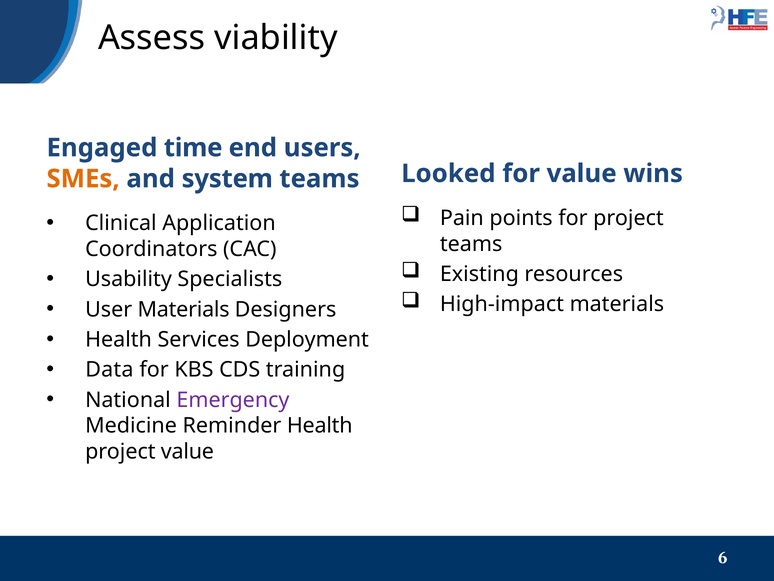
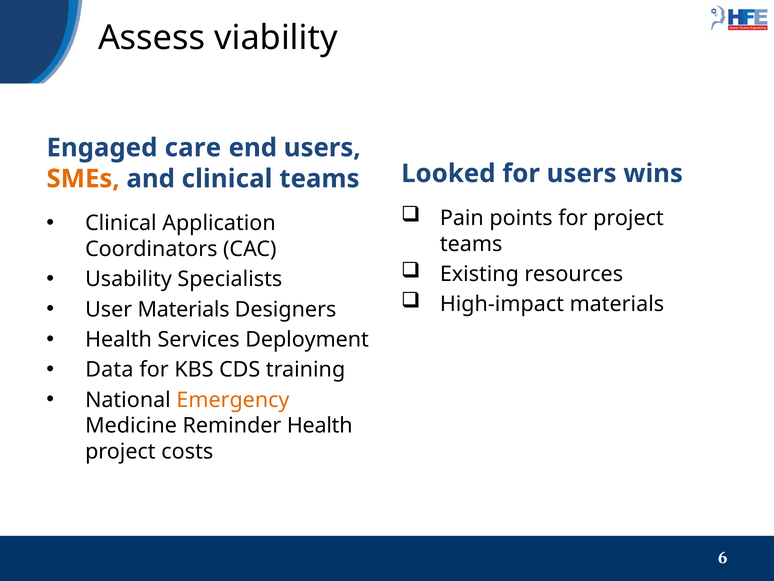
time: time -> care (193, 148)
for value: value -> users (582, 173)
and system: system -> clinical (227, 179)
Emergency colour: purple -> orange (233, 400)
project value: value -> costs (187, 451)
